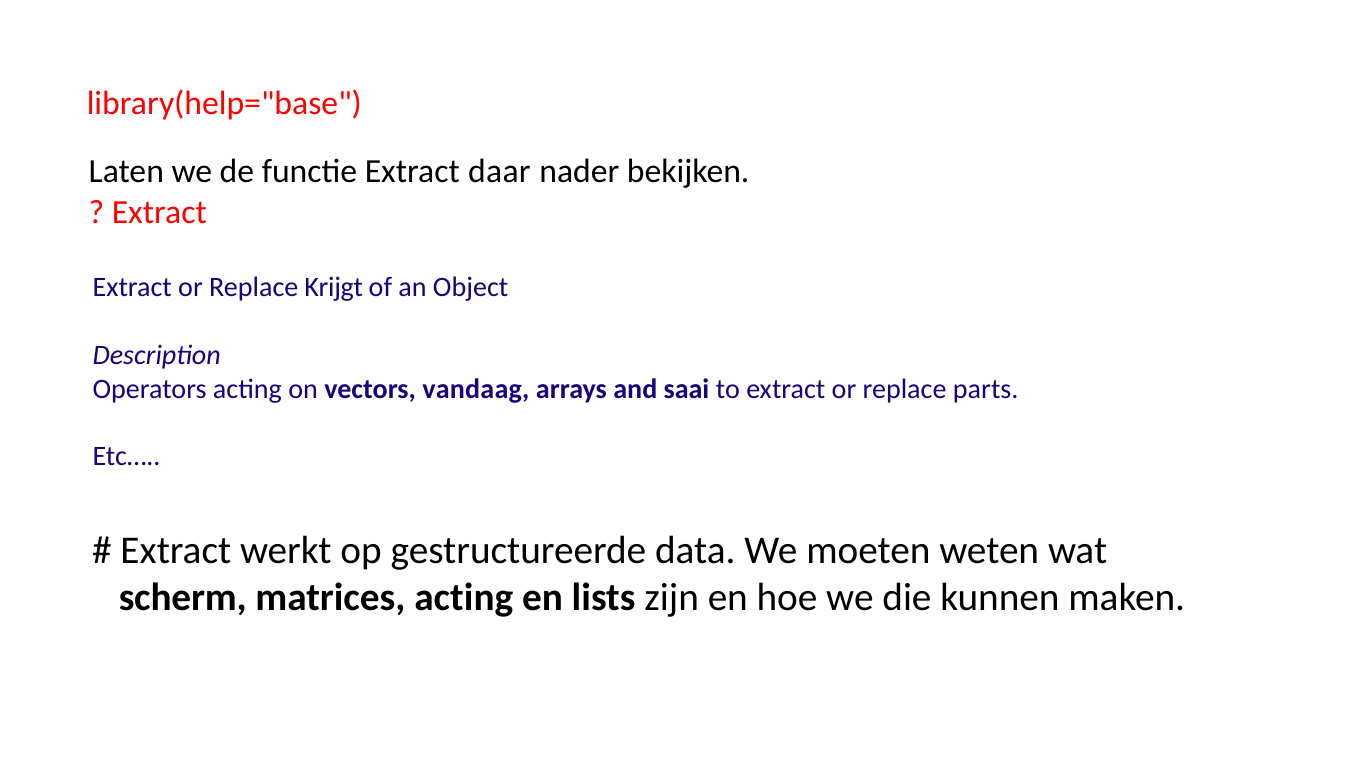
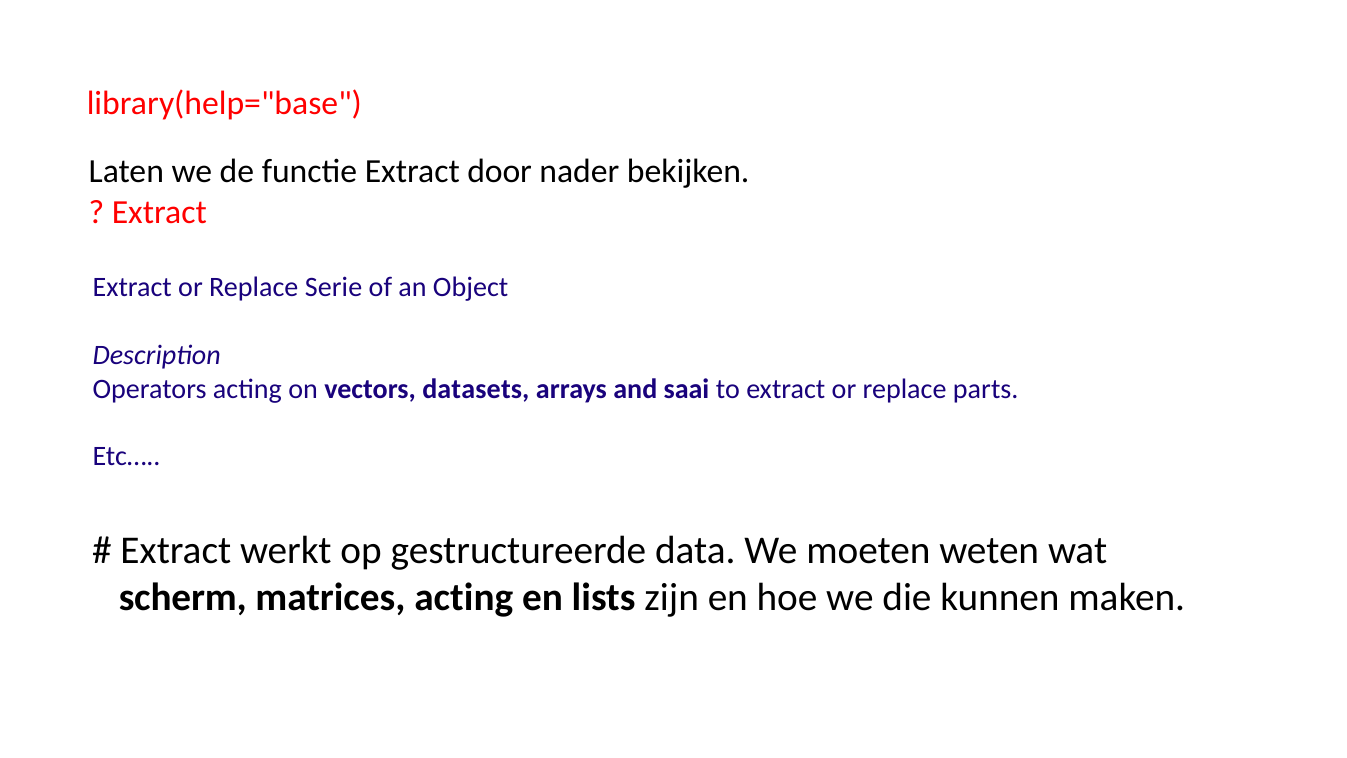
daar: daar -> door (500, 172)
Krijgt: Krijgt -> Serie (334, 288)
vandaag: vandaag -> datasets (476, 389)
